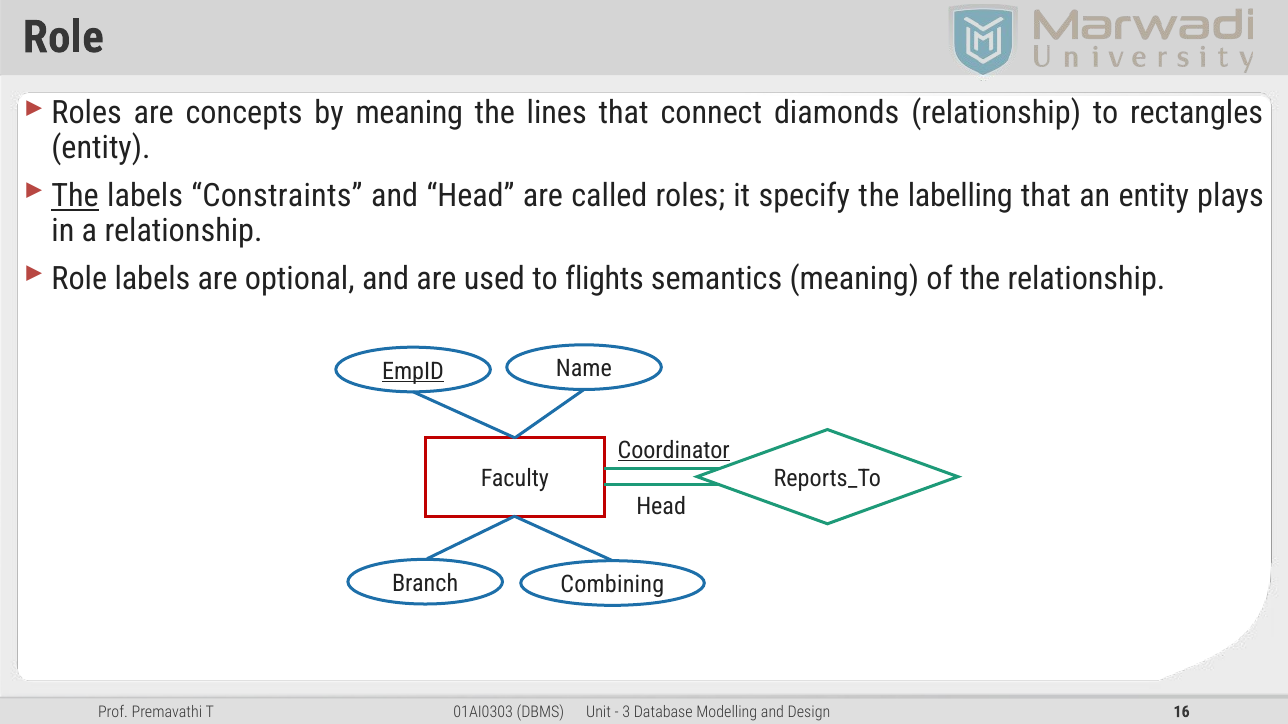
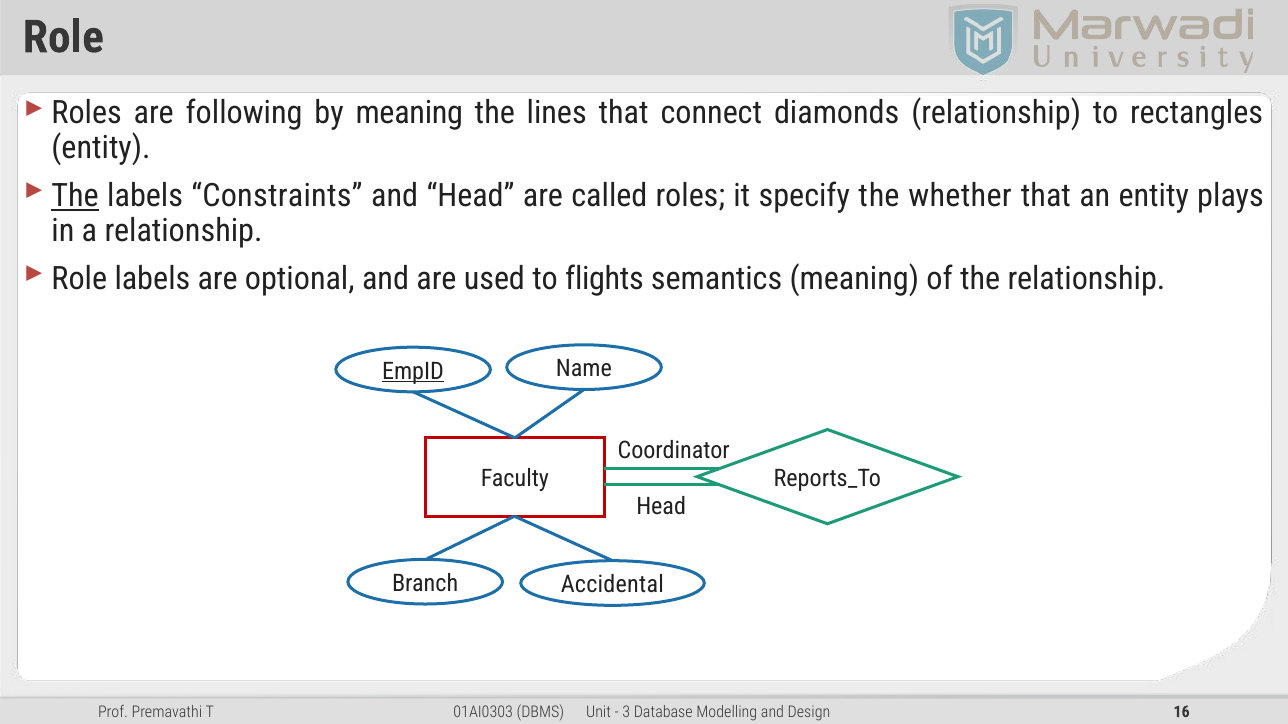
concepts: concepts -> following (244, 113)
labelling: labelling -> whether (960, 196)
Coordinator underline: present -> none (674, 451)
Combining: Combining -> Accidental (612, 585)
